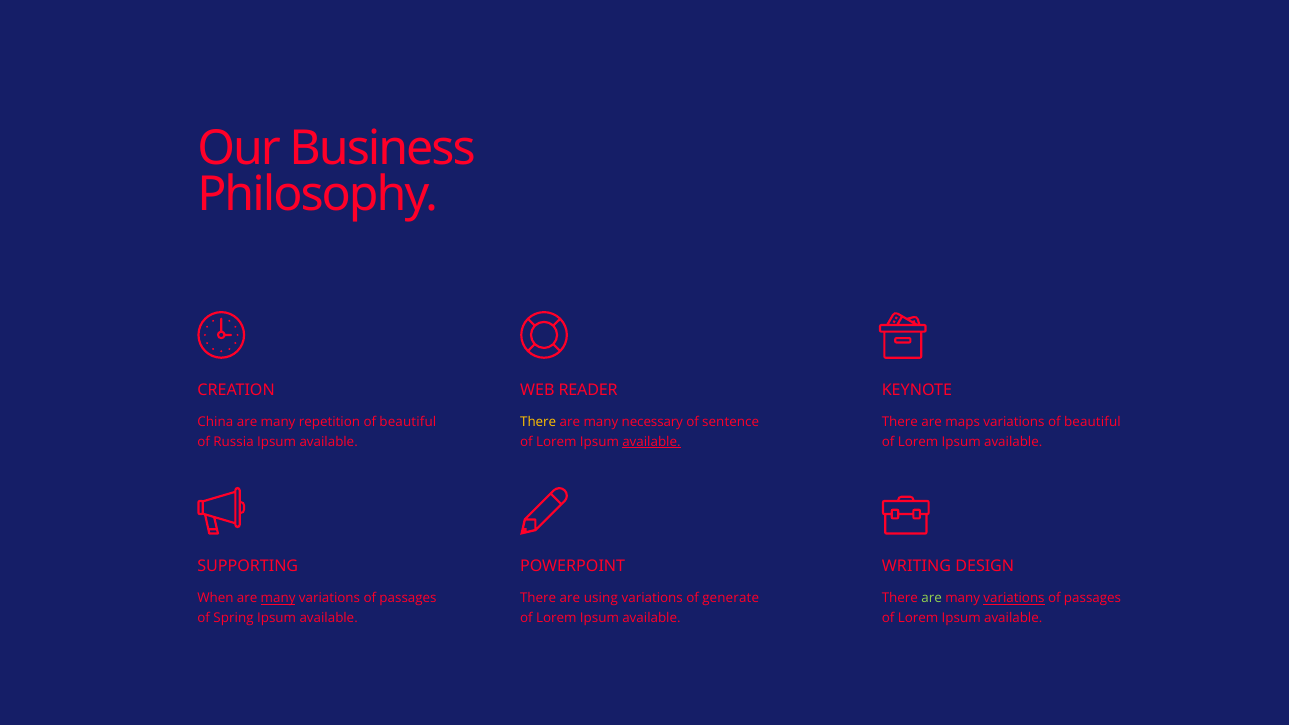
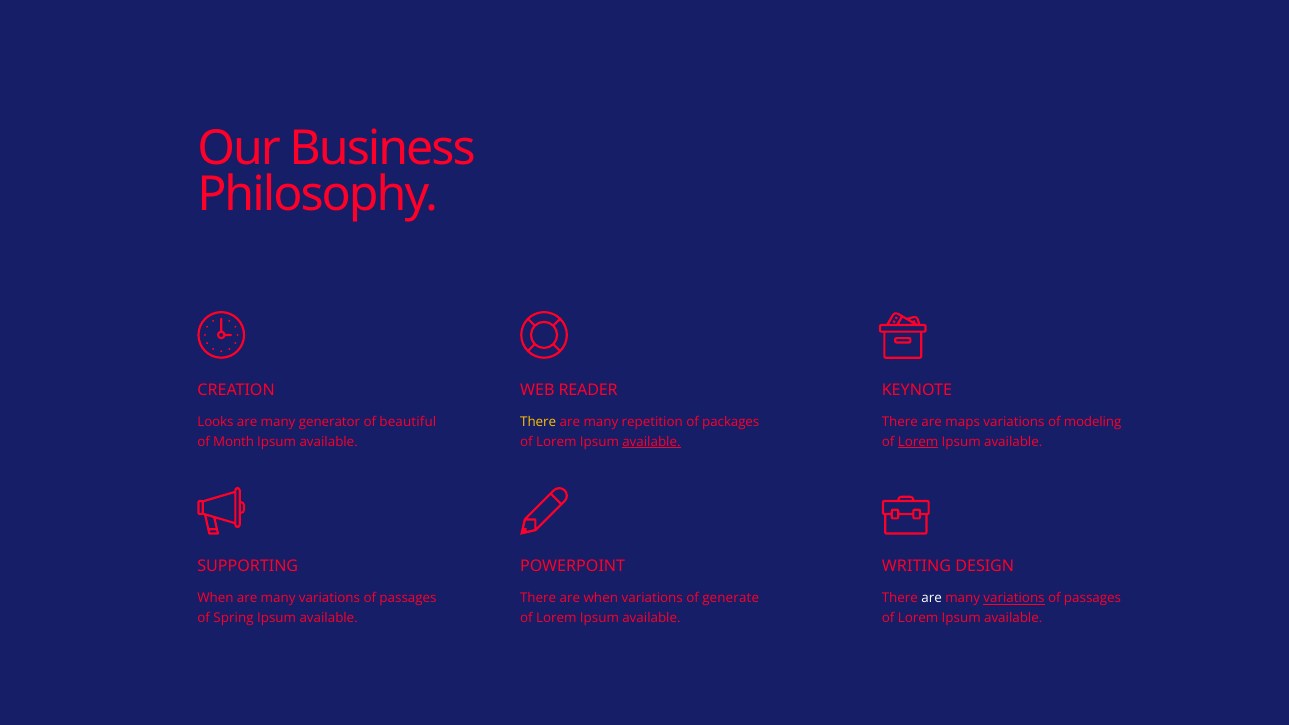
China: China -> Looks (215, 422)
repetition: repetition -> generator (330, 422)
necessary: necessary -> repetition (652, 422)
sentence: sentence -> packages (731, 422)
variations of beautiful: beautiful -> modeling (1093, 422)
Russia: Russia -> Month (234, 442)
Lorem underline: none -> present (918, 442)
many underline: present -> none (278, 599)
are using: using -> when (601, 599)
are colour: light green -> white (932, 599)
